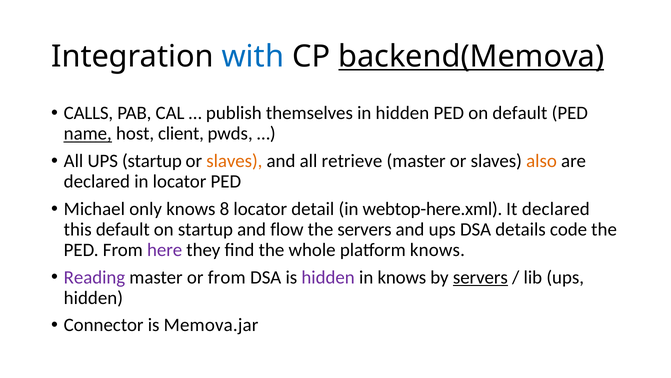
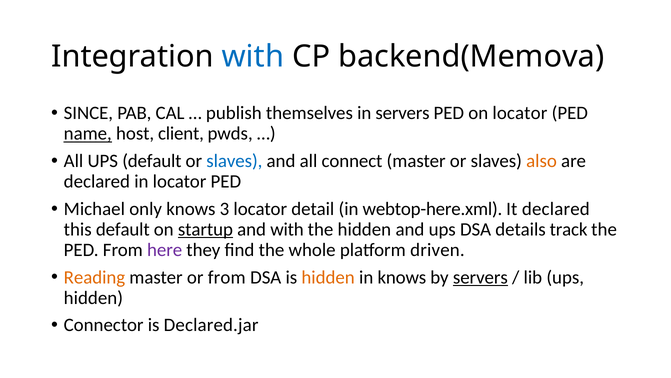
backend(Memova underline: present -> none (471, 56)
CALLS: CALLS -> SINCE (88, 113)
in hidden: hidden -> servers (403, 113)
on default: default -> locator (520, 113)
UPS startup: startup -> default (152, 161)
slaves colour: orange -> blue (234, 161)
retrieve: retrieve -> connect (352, 161)
8: 8 -> 3 (224, 209)
startup underline: none -> present (205, 229)
and flow: flow -> with (287, 229)
the servers: servers -> hidden (364, 229)
code: code -> track (569, 229)
platform knows: knows -> driven (437, 250)
Reading colour: purple -> orange (94, 277)
hidden colour: purple -> orange (328, 277)
Memova.jar: Memova.jar -> Declared.jar (211, 325)
